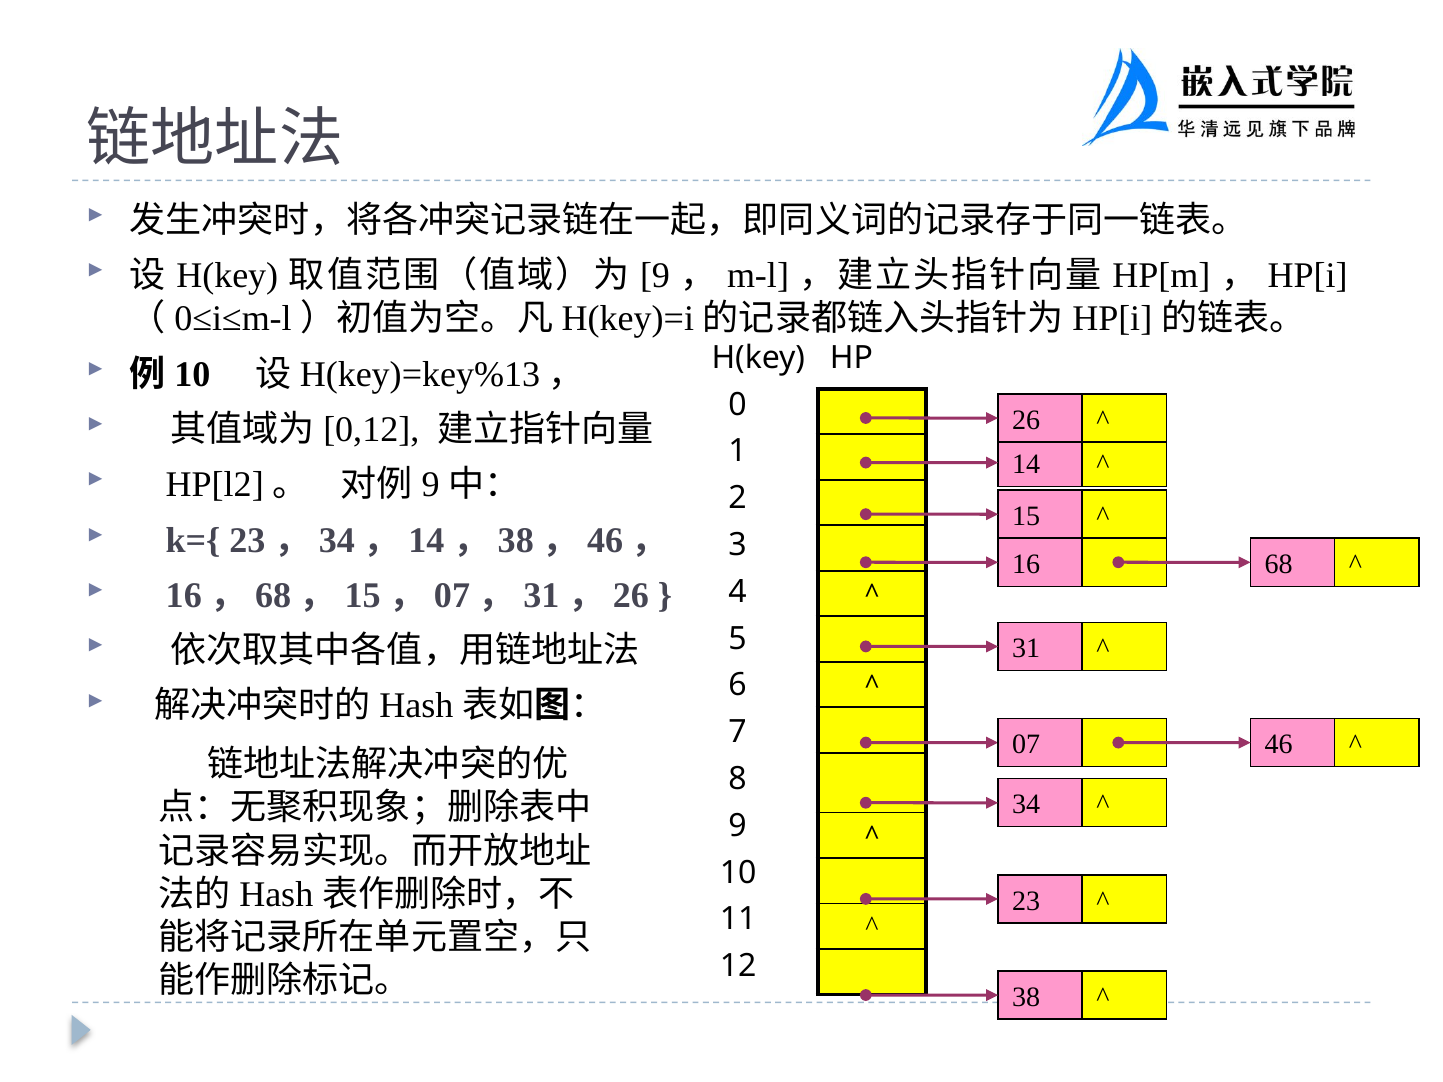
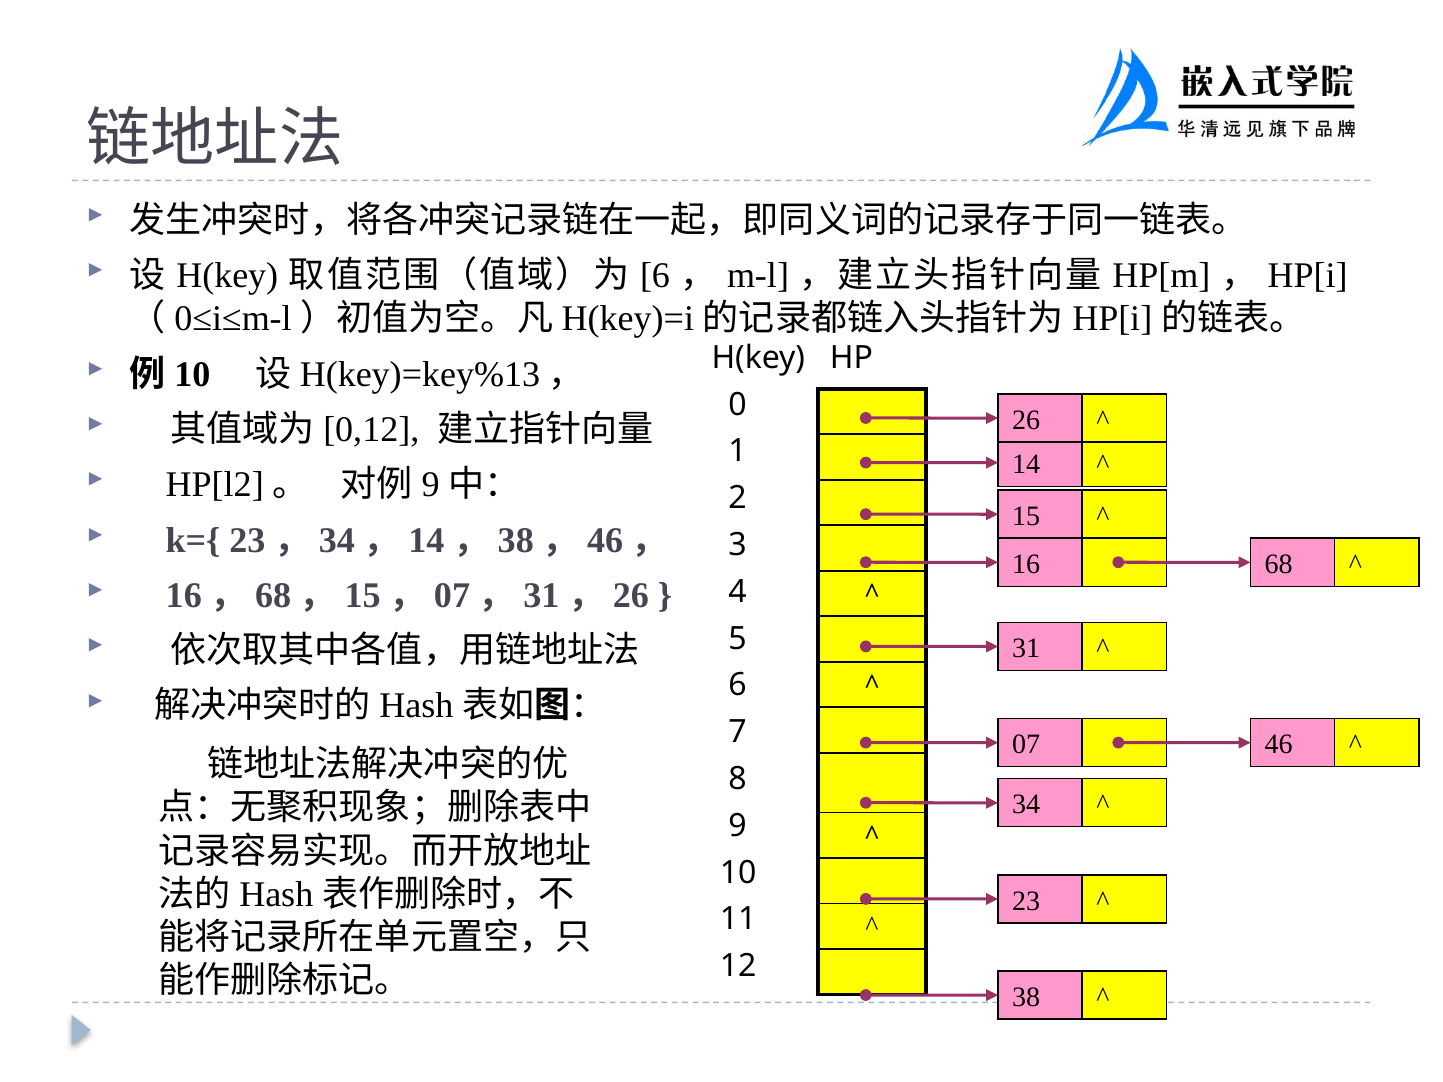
9: 9 -> 6 (655, 276)
